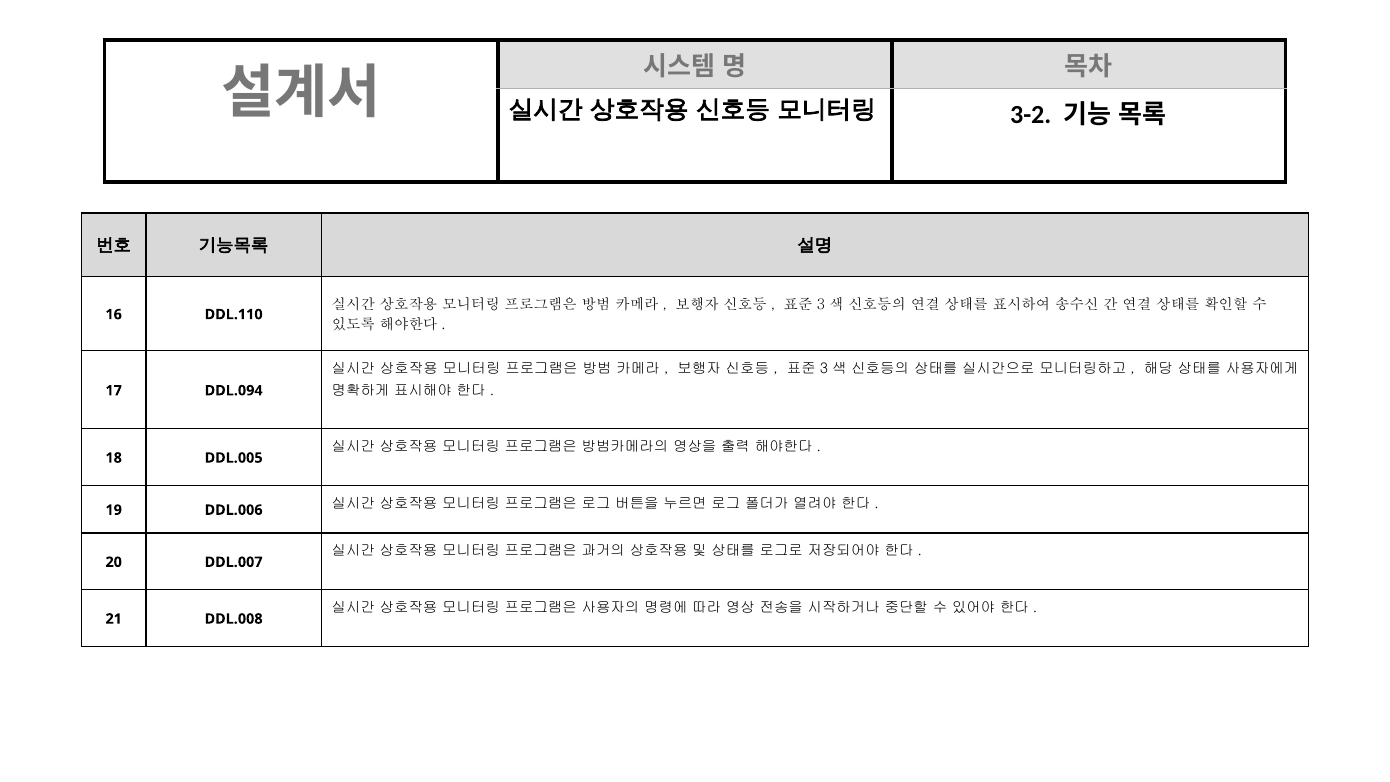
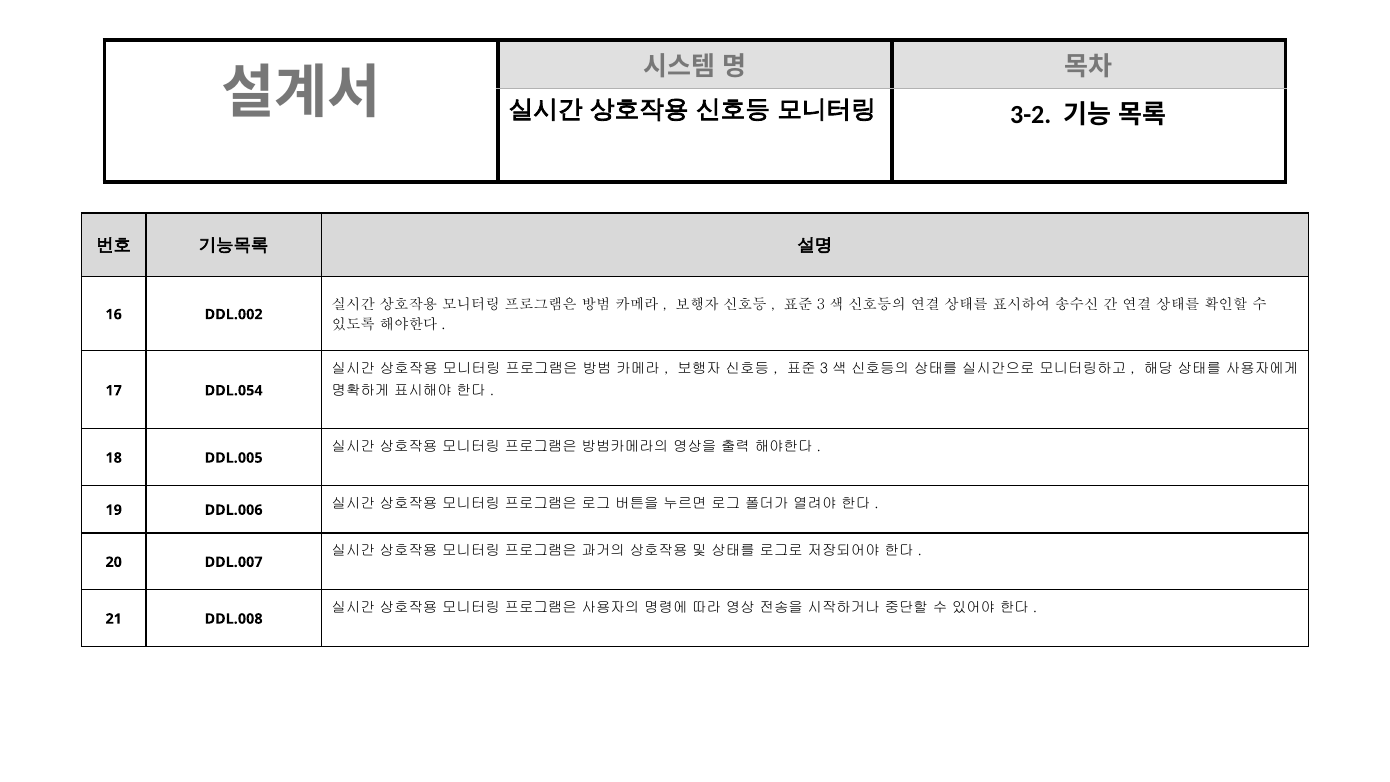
DDL.110: DDL.110 -> DDL.002 (234, 314)
DDL.094: DDL.094 -> DDL.054 (234, 391)
